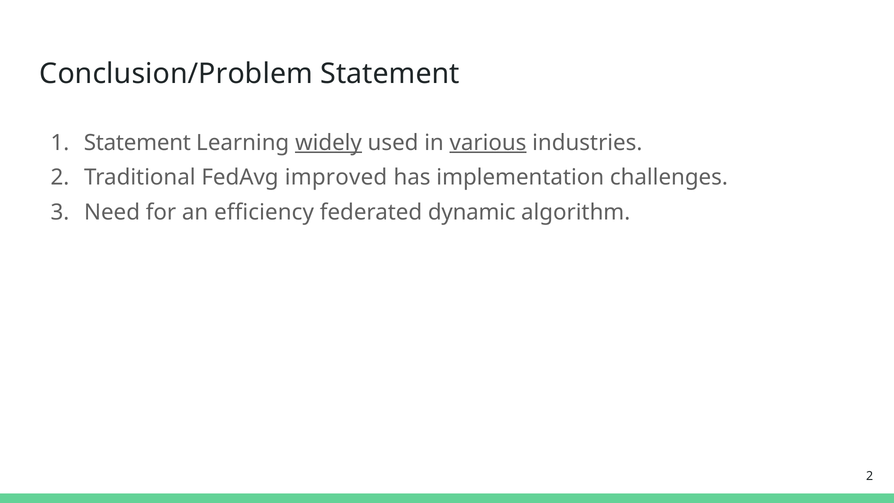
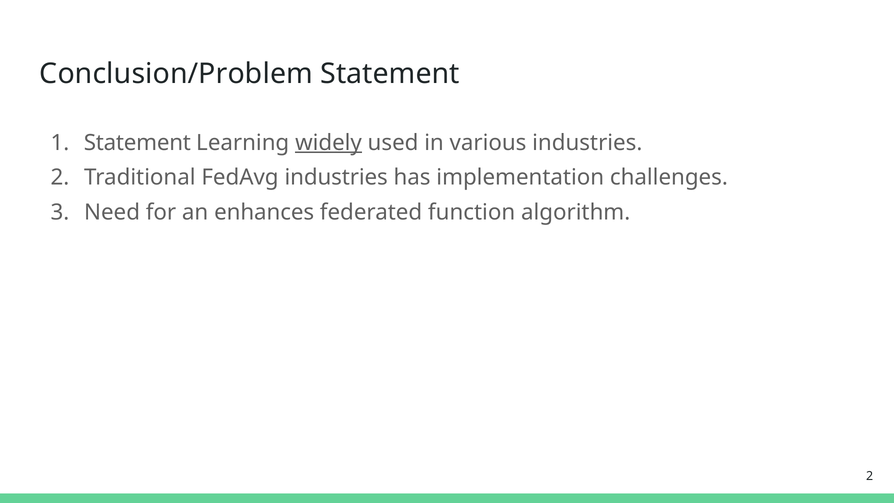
various underline: present -> none (488, 143)
FedAvg improved: improved -> industries (336, 178)
efficiency: efficiency -> enhances (264, 212)
dynamic: dynamic -> function (472, 212)
